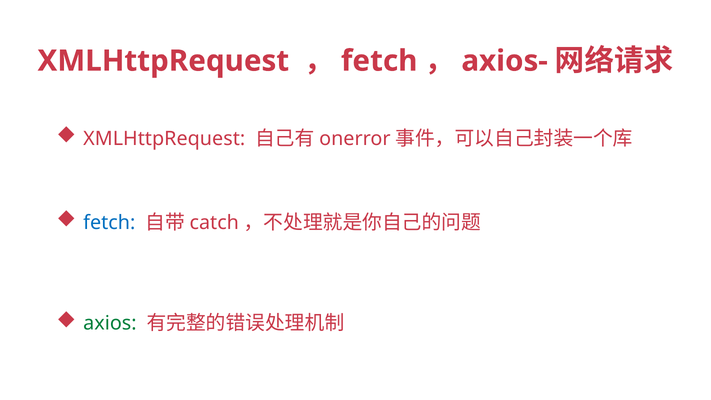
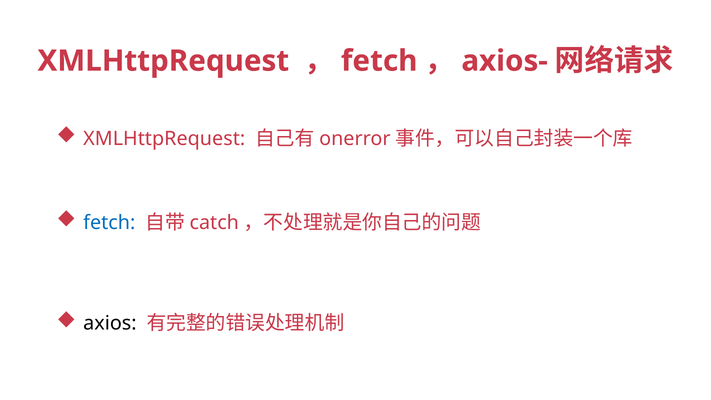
axios colour: green -> black (110, 323)
